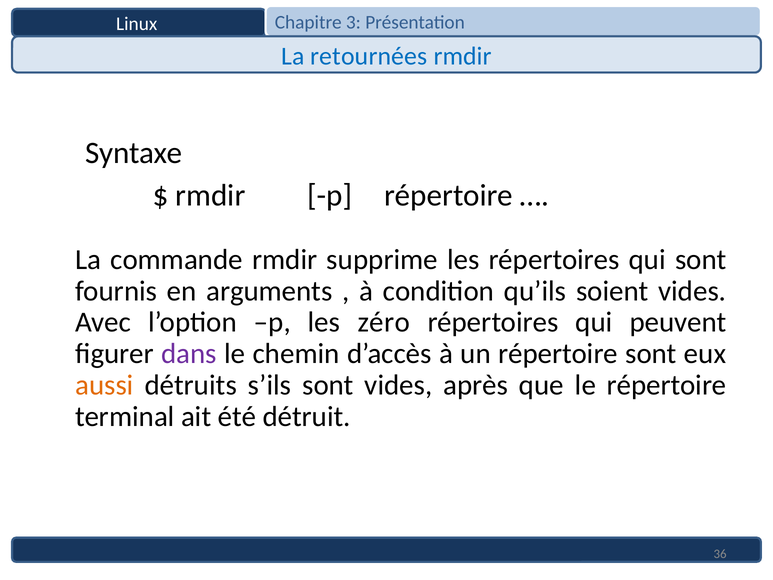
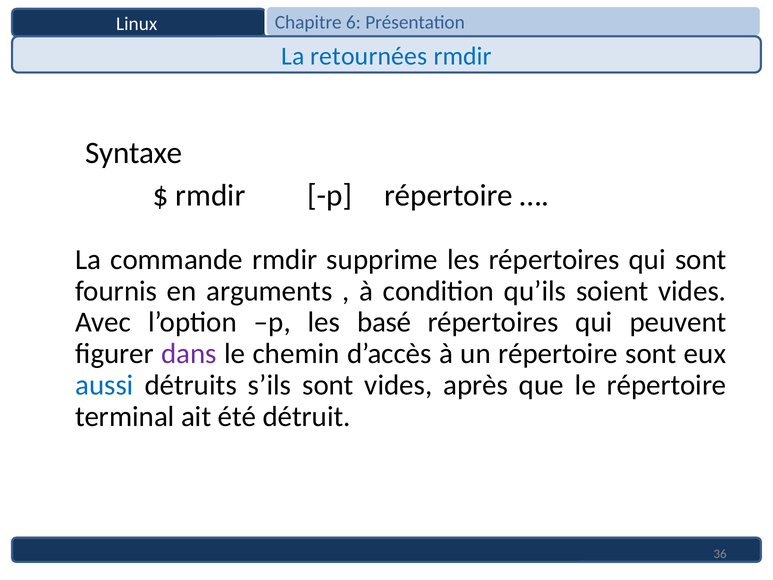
3: 3 -> 6 (353, 23)
zéro: zéro -> basé (384, 322)
aussi colour: orange -> blue (104, 385)
